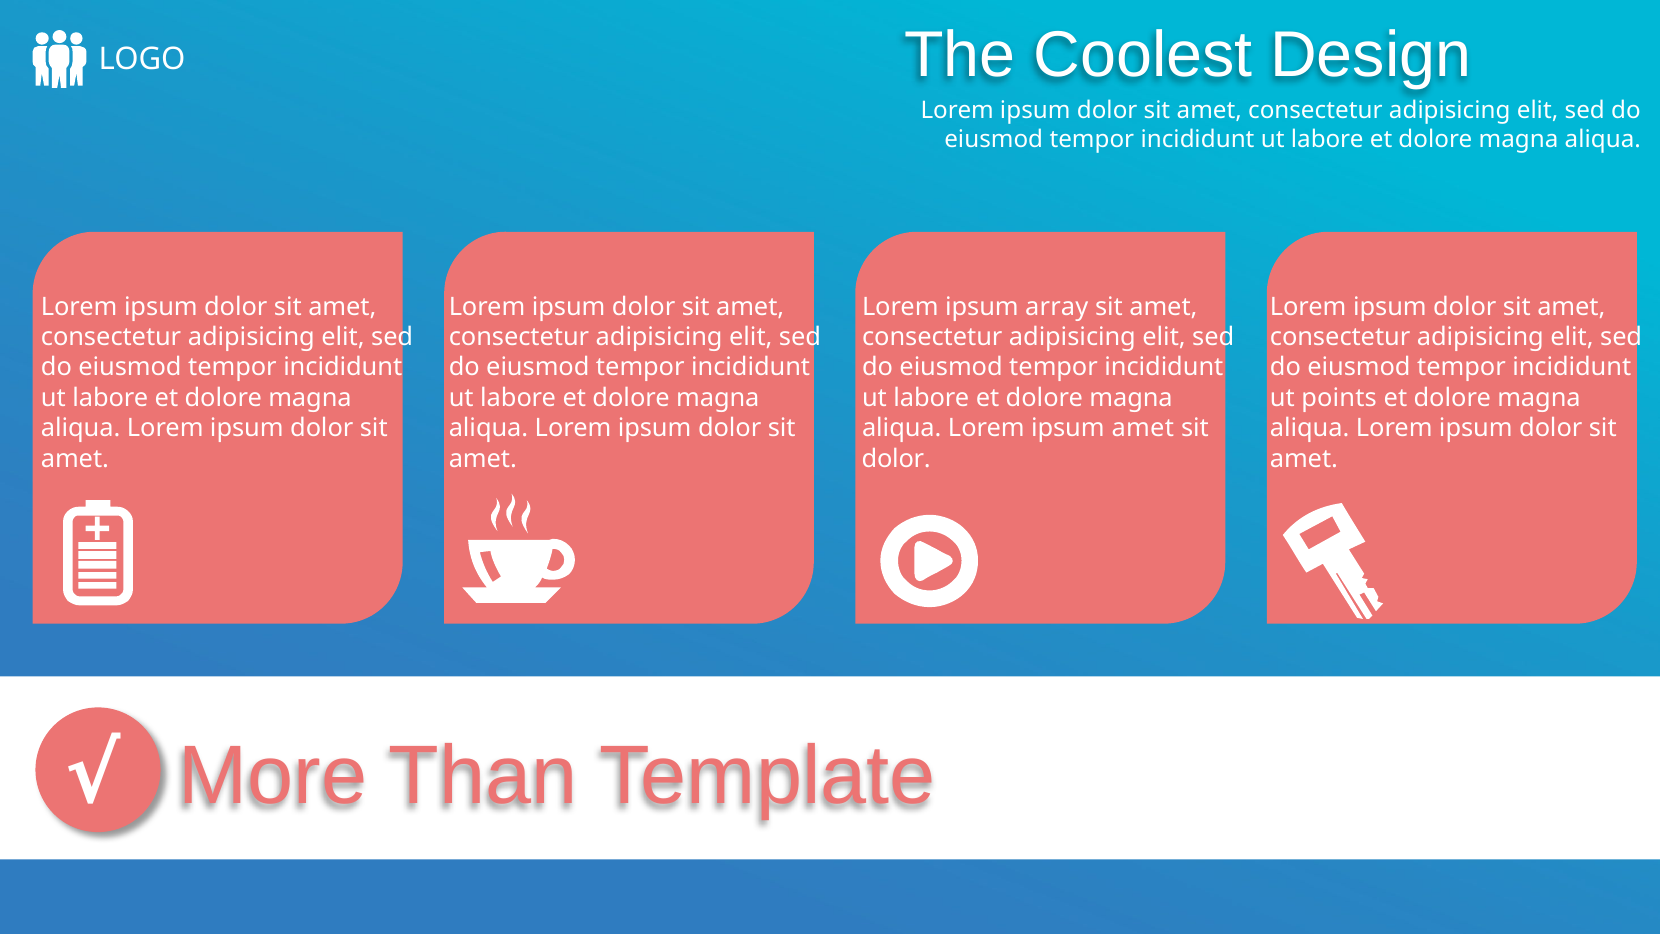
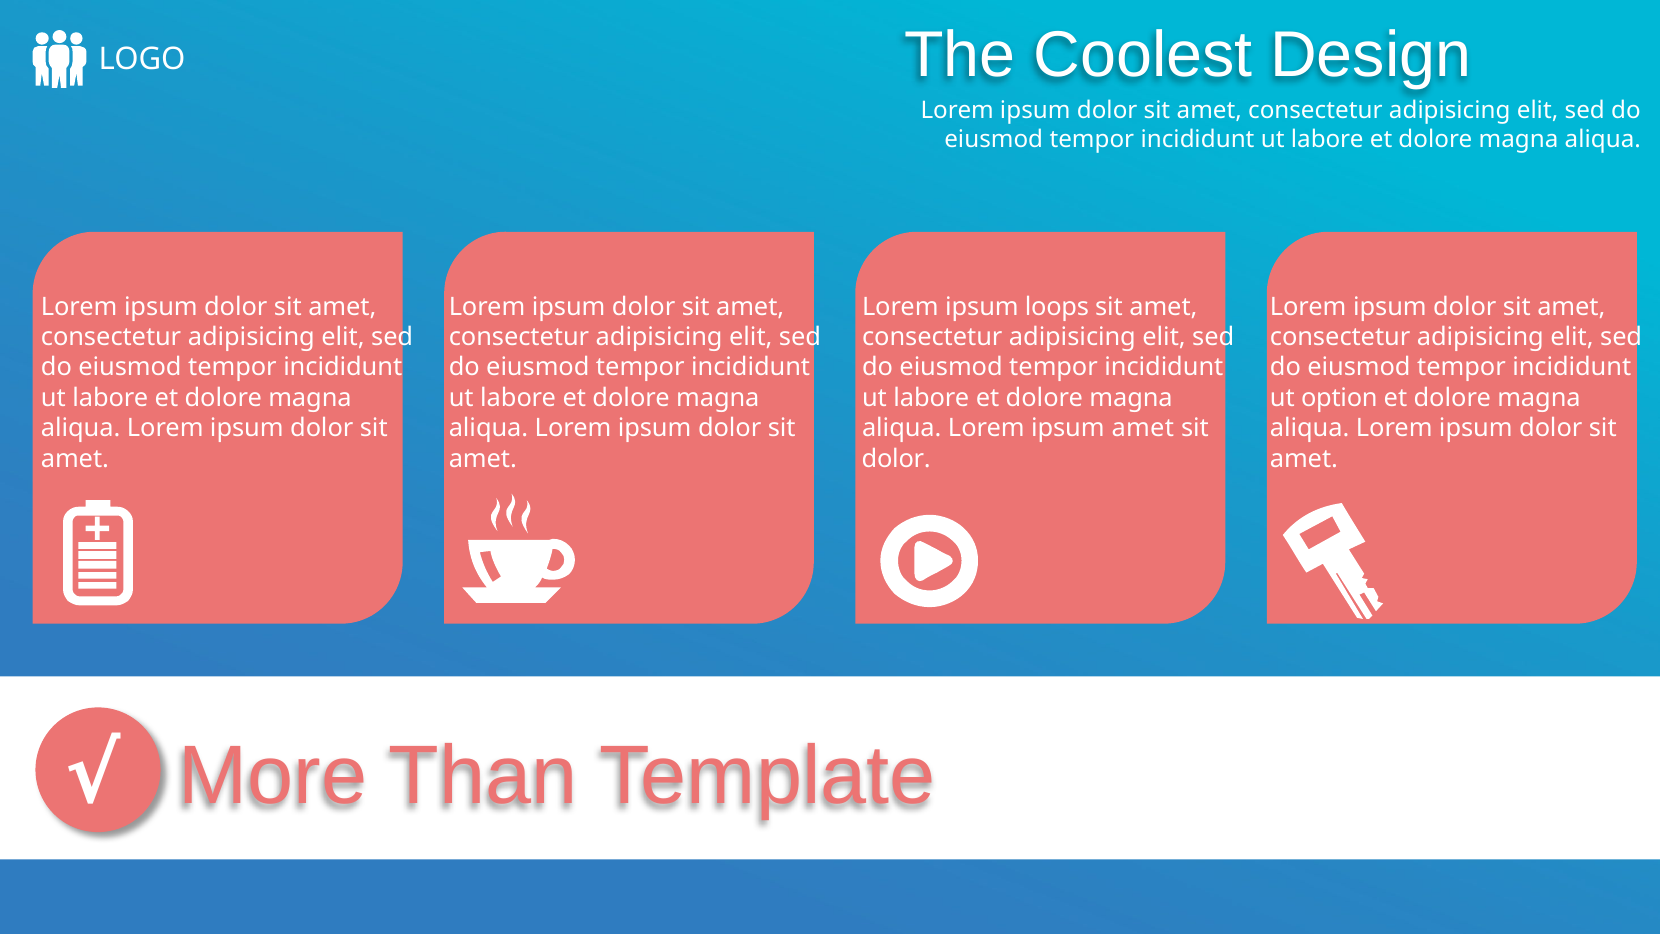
array: array -> loops (1057, 307)
points: points -> option (1339, 398)
